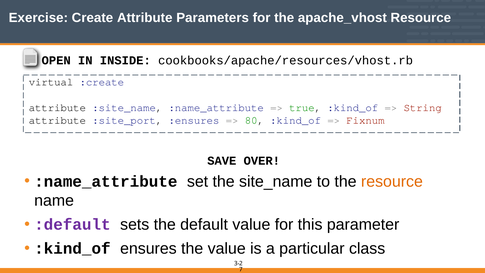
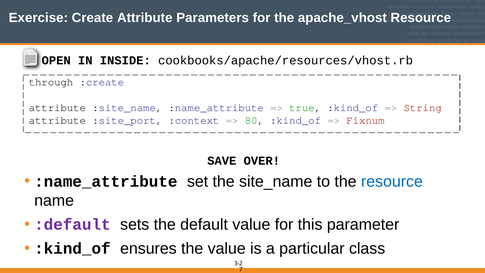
virtual: virtual -> through (51, 82)
:ensures: :ensures -> :context (194, 120)
resource colour: orange -> blue (392, 181)
